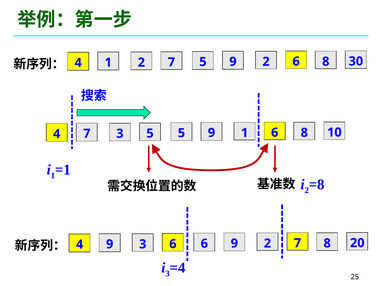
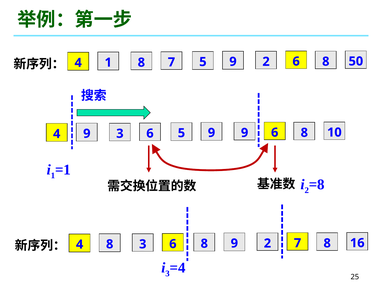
1 2: 2 -> 8 (141, 63)
30: 30 -> 50 (356, 61)
4 7: 7 -> 9 (87, 134)
5: 5 -> 6 (150, 134)
9 1: 1 -> 9 (245, 133)
4 9: 9 -> 8 (110, 245)
3 6 6: 6 -> 8 (204, 244)
20: 20 -> 16 (357, 243)
